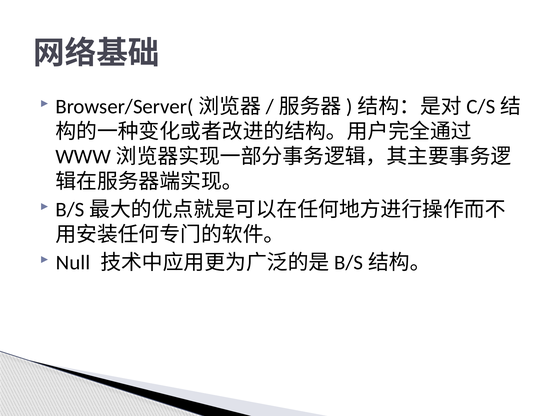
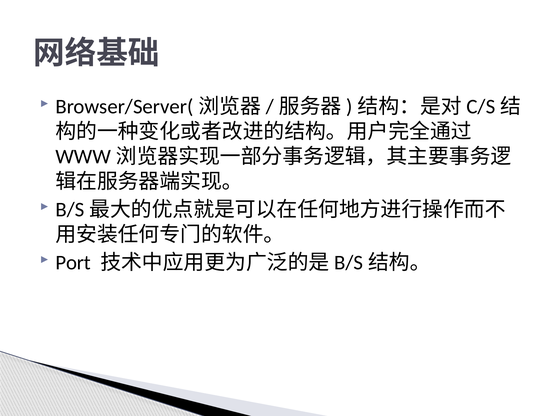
Null: Null -> Port (73, 263)
